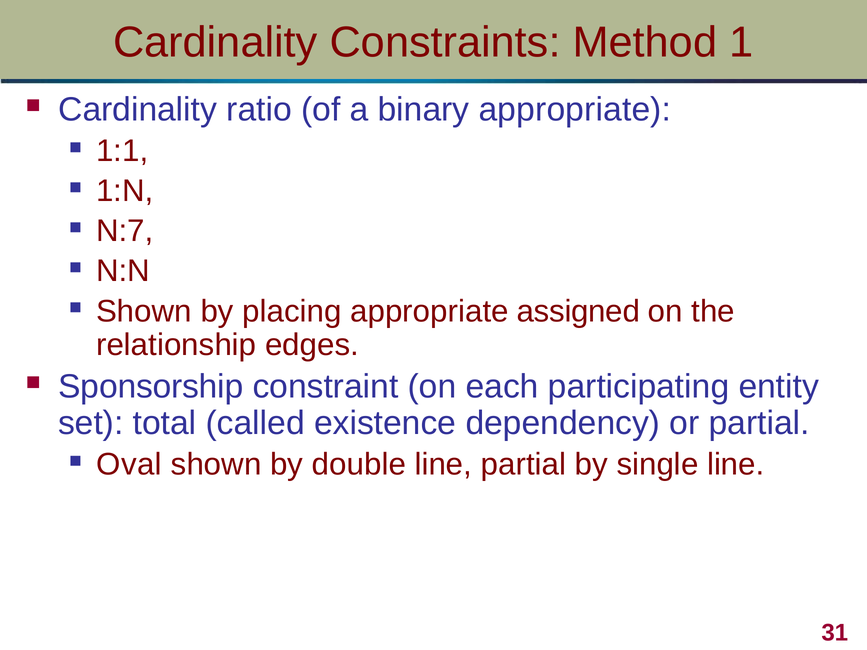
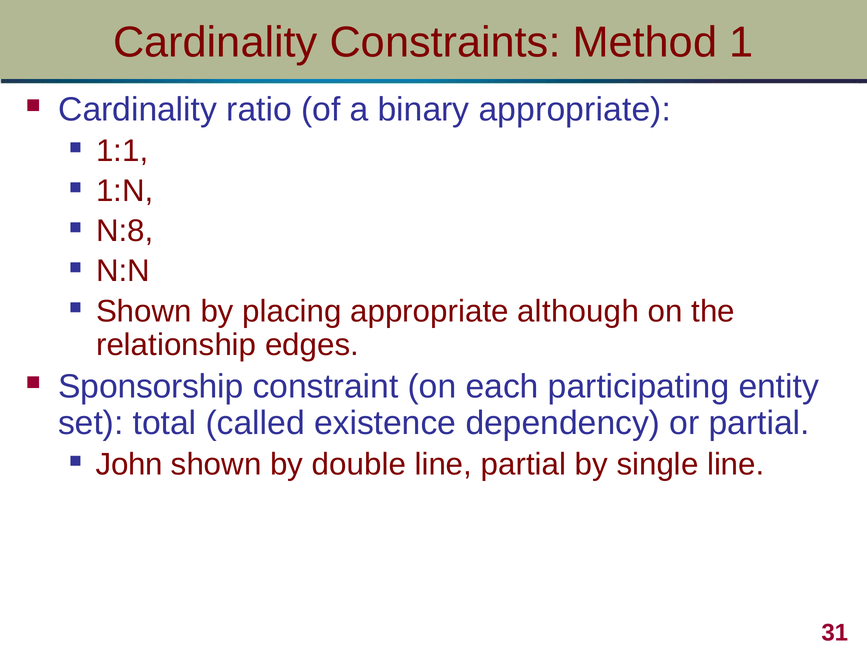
N:7: N:7 -> N:8 (125, 231)
assigned: assigned -> although (578, 311)
Oval: Oval -> John (129, 465)
